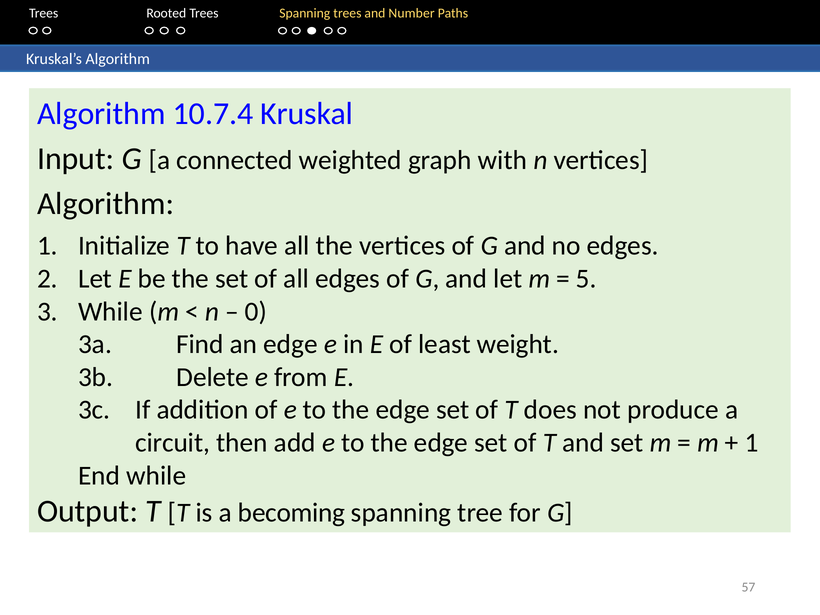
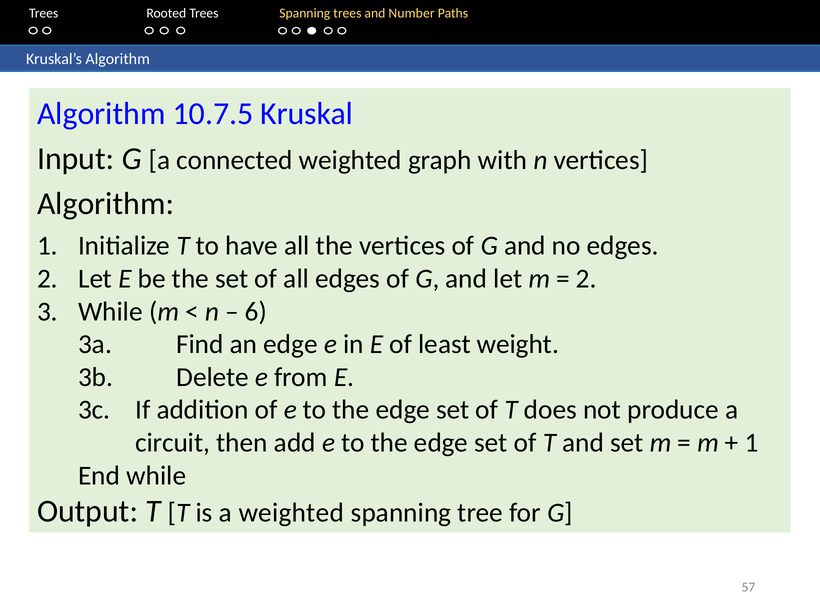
10.7.4: 10.7.4 -> 10.7.5 (213, 114)
5: 5 -> 2 (586, 279)
0: 0 -> 6 (256, 312)
a becoming: becoming -> weighted (291, 513)
